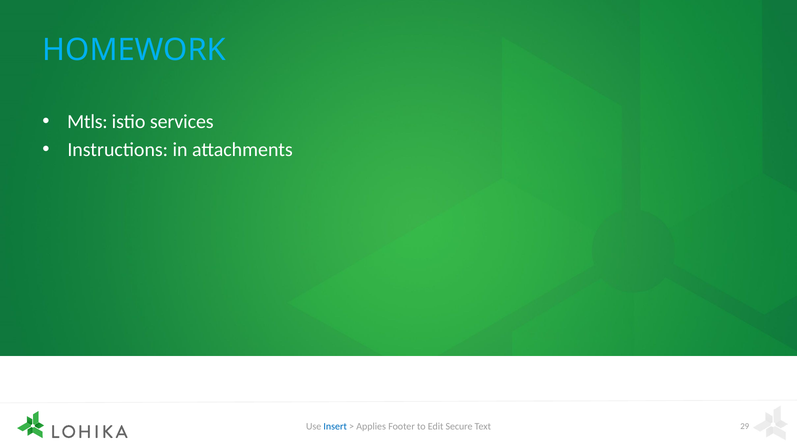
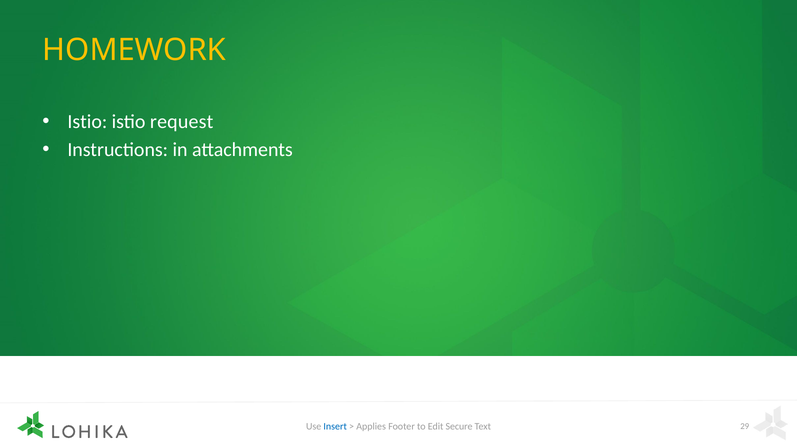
HOMEWORK colour: light blue -> yellow (134, 50)
Mtls: Mtls -> Istio (87, 122)
services: services -> request (182, 122)
